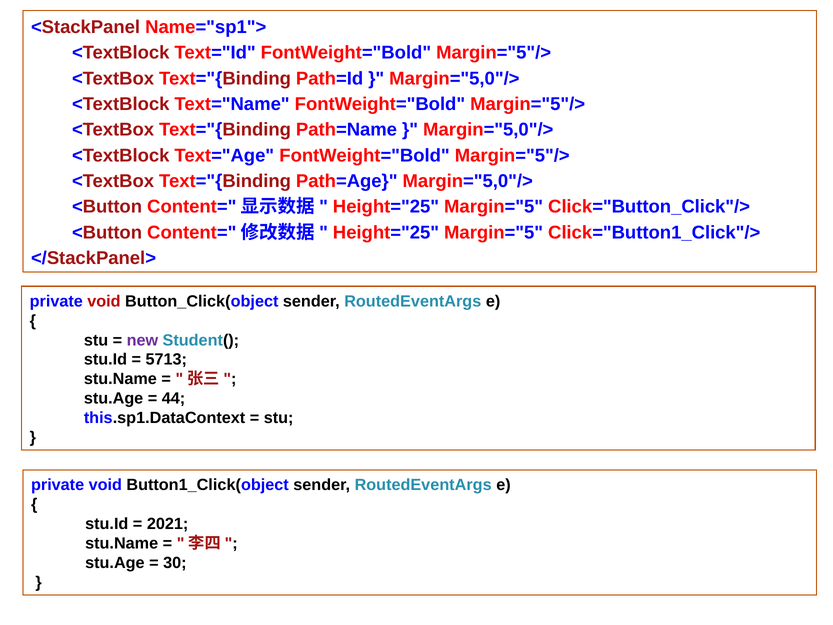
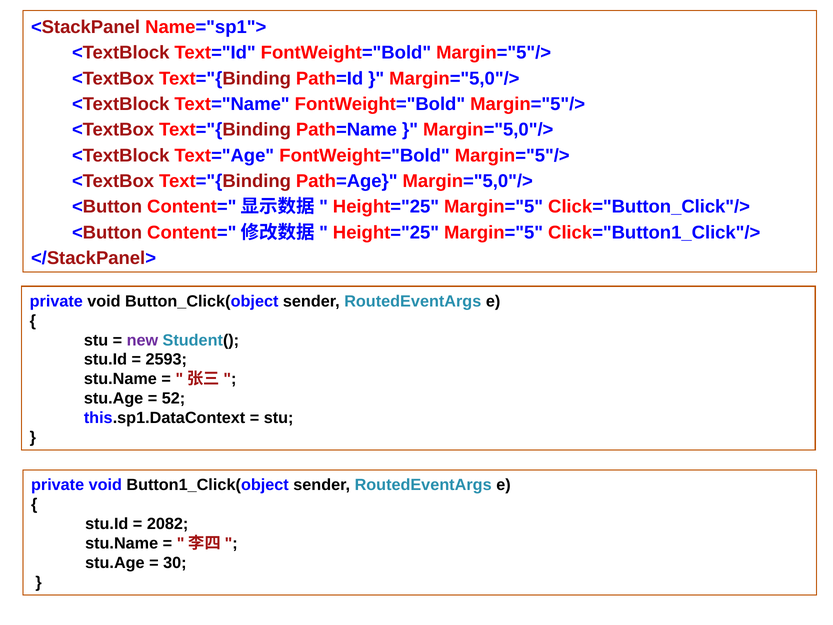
void colour: red -> black (104, 301)
5713: 5713 -> 2593 (166, 359)
44: 44 -> 52 (174, 398)
2021: 2021 -> 2082 (168, 524)
